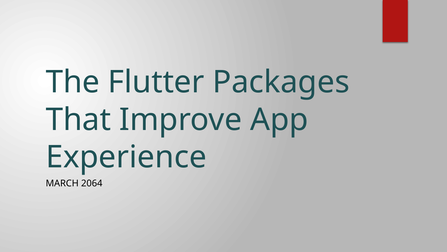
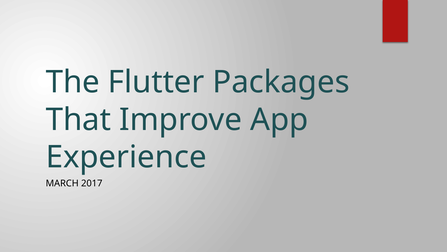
2064: 2064 -> 2017 (92, 183)
